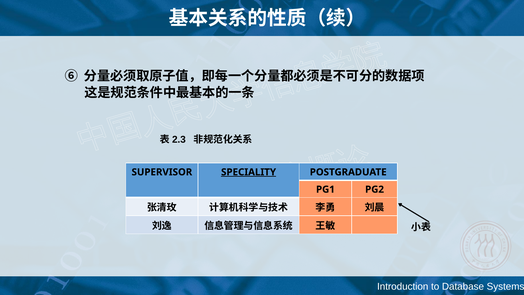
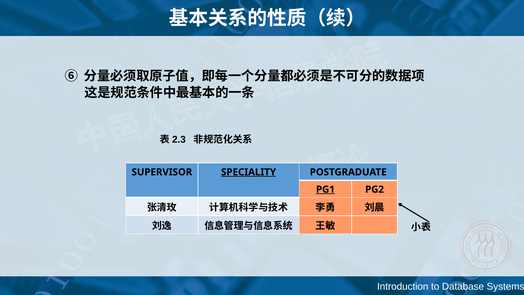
PG1 underline: none -> present (325, 189)
